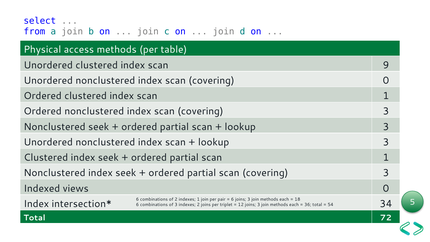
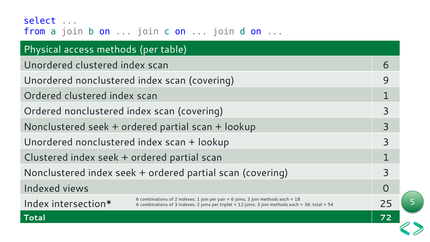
scan 9: 9 -> 6 (386, 65)
covering 0: 0 -> 9 (386, 80)
34: 34 -> 25 (386, 204)
